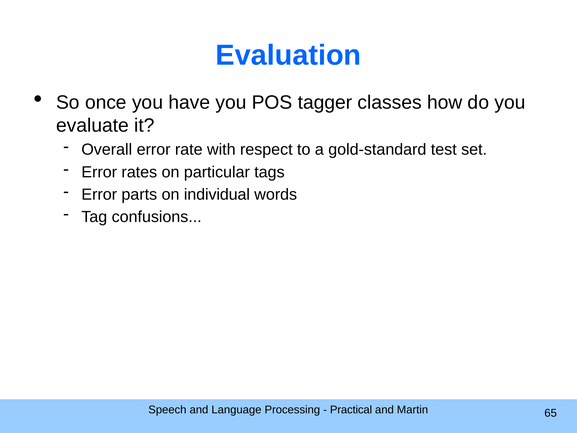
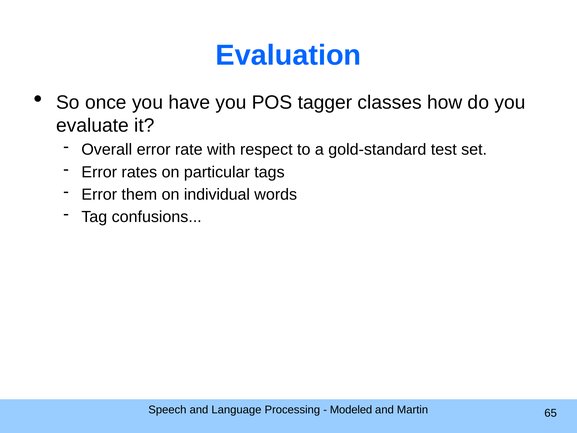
parts: parts -> them (139, 194)
Practical: Practical -> Modeled (351, 409)
